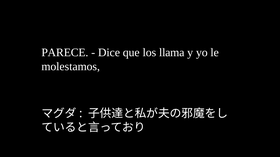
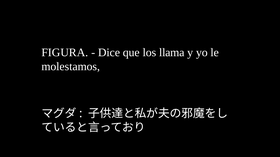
PARECE: PARECE -> FIGURA (65, 53)
